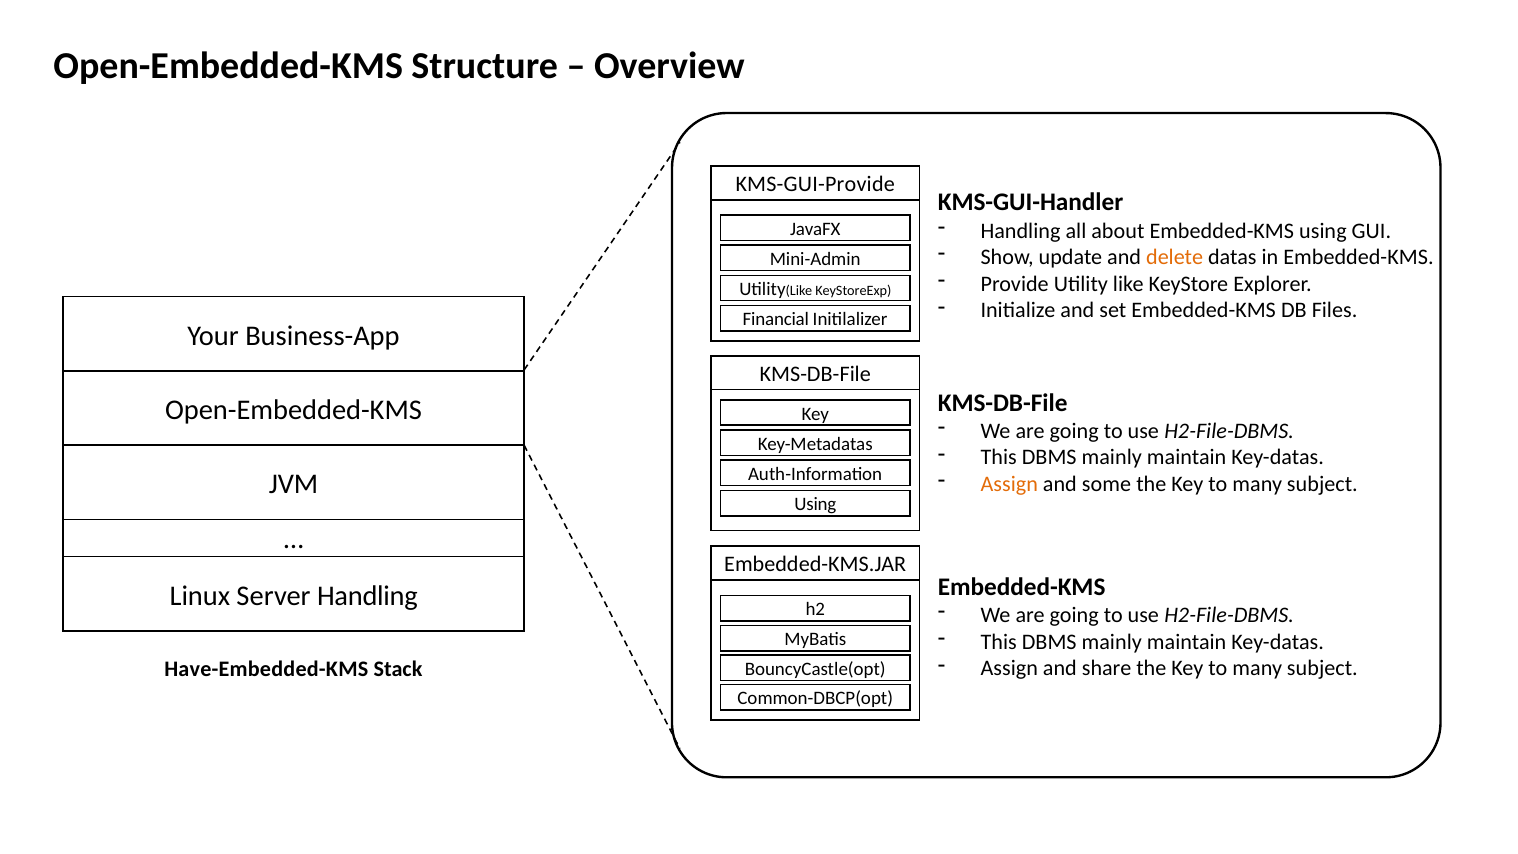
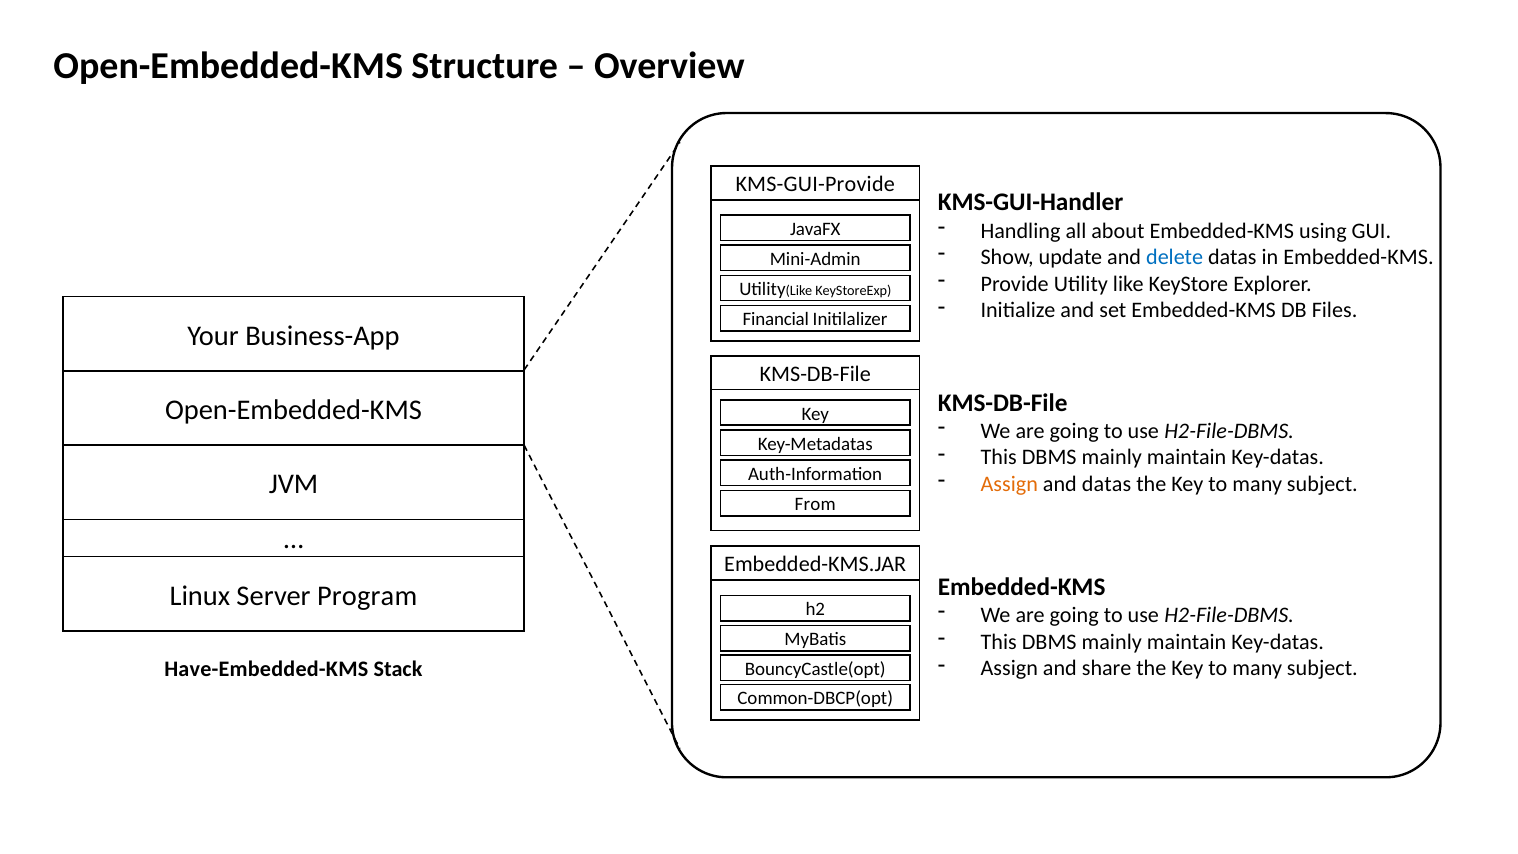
delete colour: orange -> blue (1175, 257)
and some: some -> datas (1107, 484)
Using: Using -> From (815, 504)
Server Handling: Handling -> Program (367, 596)
